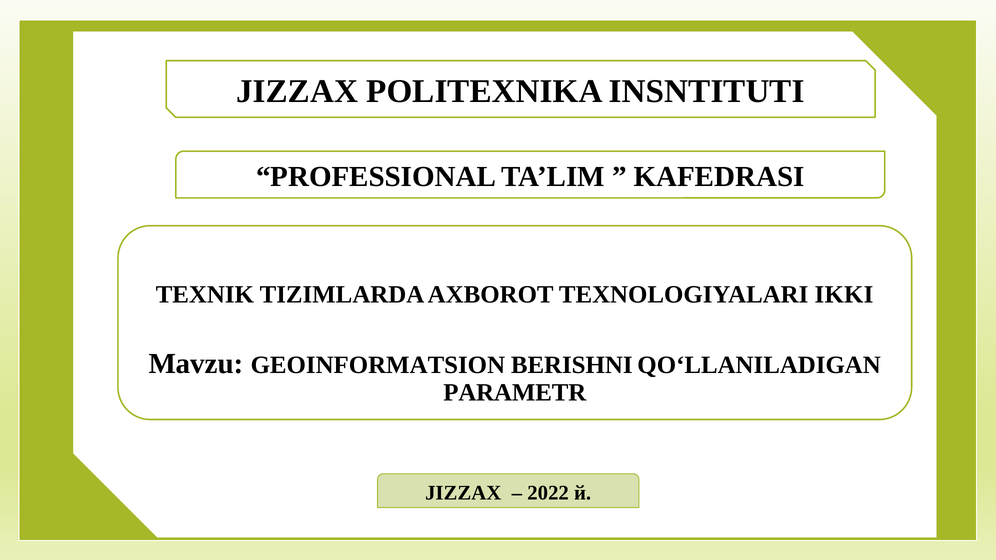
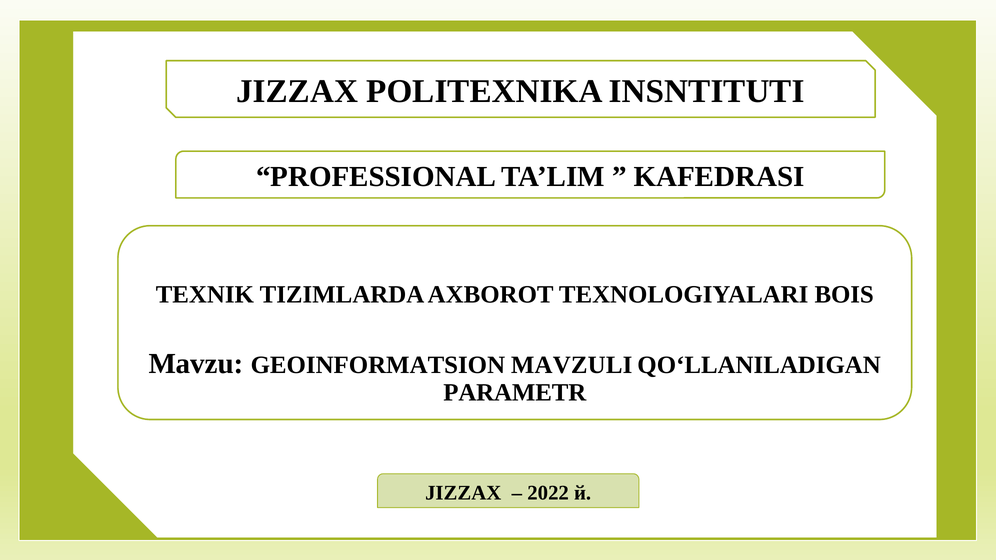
IKKI: IKKI -> BOIS (844, 295)
BERISHNI: BERISHNI -> MAVZULI (572, 365)
